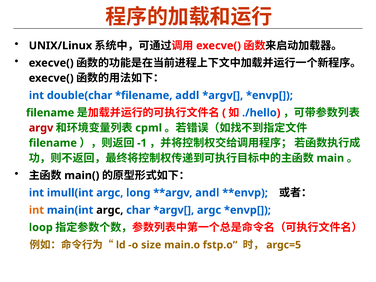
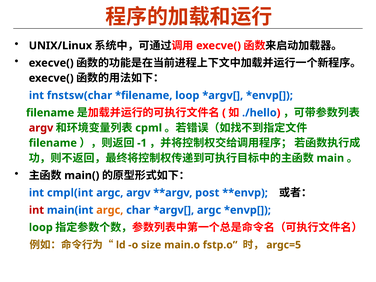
double(char: double(char -> fnstsw(char (80, 95)
addl: addl -> loop (187, 95)
imull(int: imull(int -> cmpl(int (70, 193)
argc long: long -> argv (138, 193)
andl: andl -> post (207, 193)
int colour: orange -> red (36, 210)
argc colour: black -> orange (110, 210)
